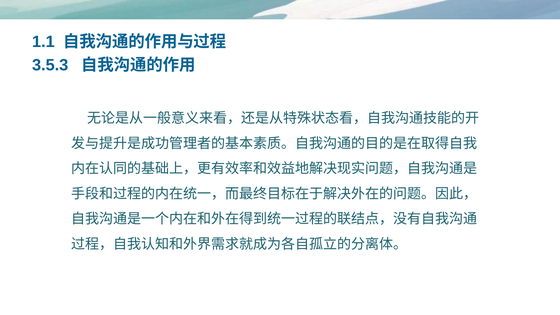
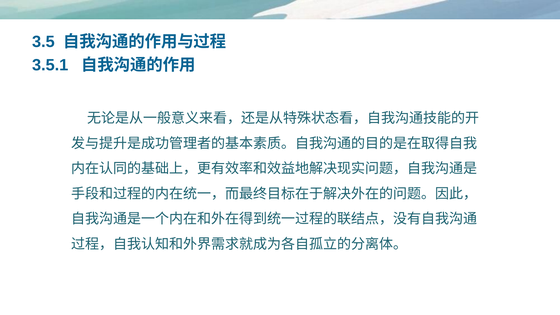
1.1: 1.1 -> 3.5 (43, 42)
3.5.3: 3.5.3 -> 3.5.1 (50, 65)
